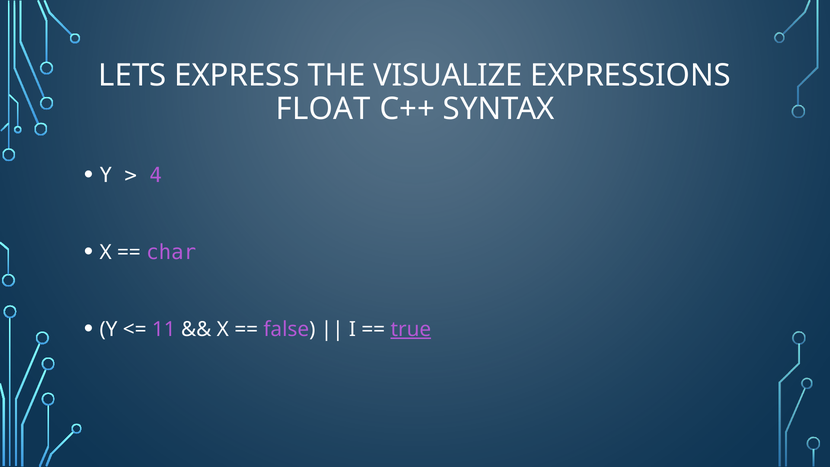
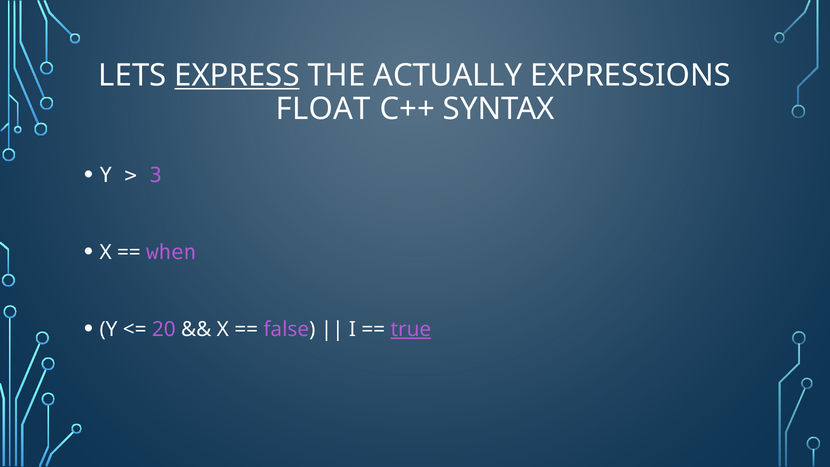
EXPRESS underline: none -> present (237, 75)
VISUALIZE: VISUALIZE -> ACTUALLY (448, 75)
4: 4 -> 3 (156, 175)
char: char -> when (171, 252)
11: 11 -> 20 (164, 329)
